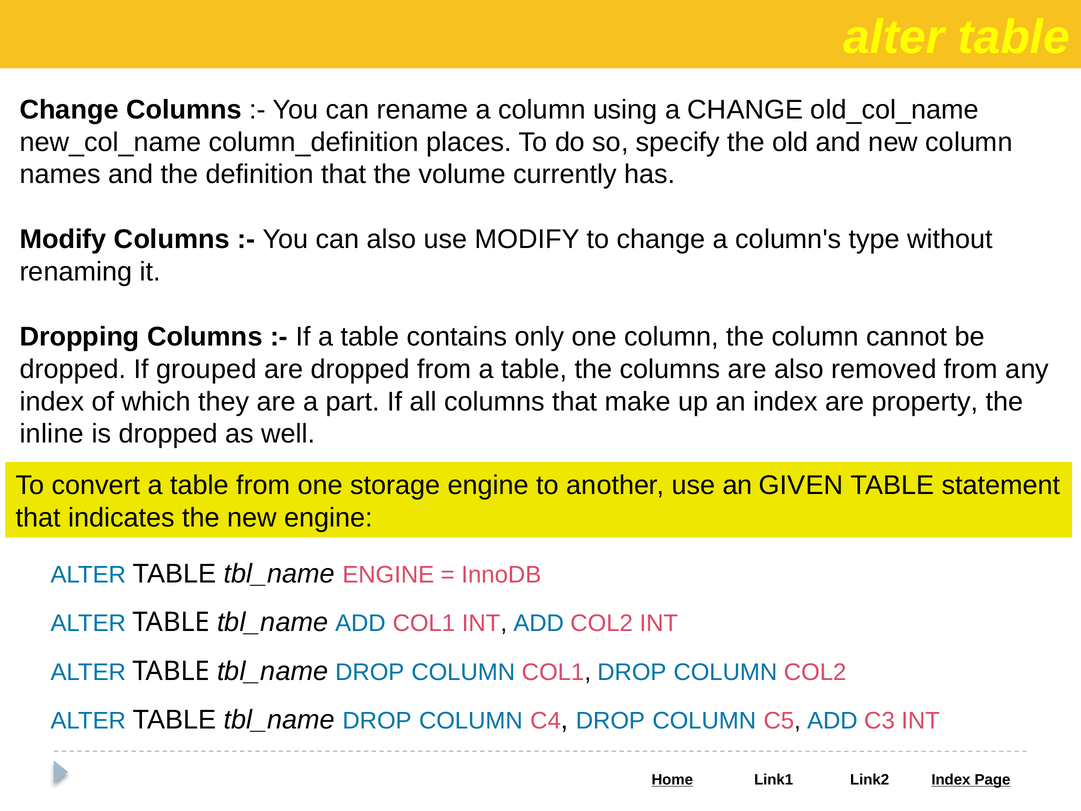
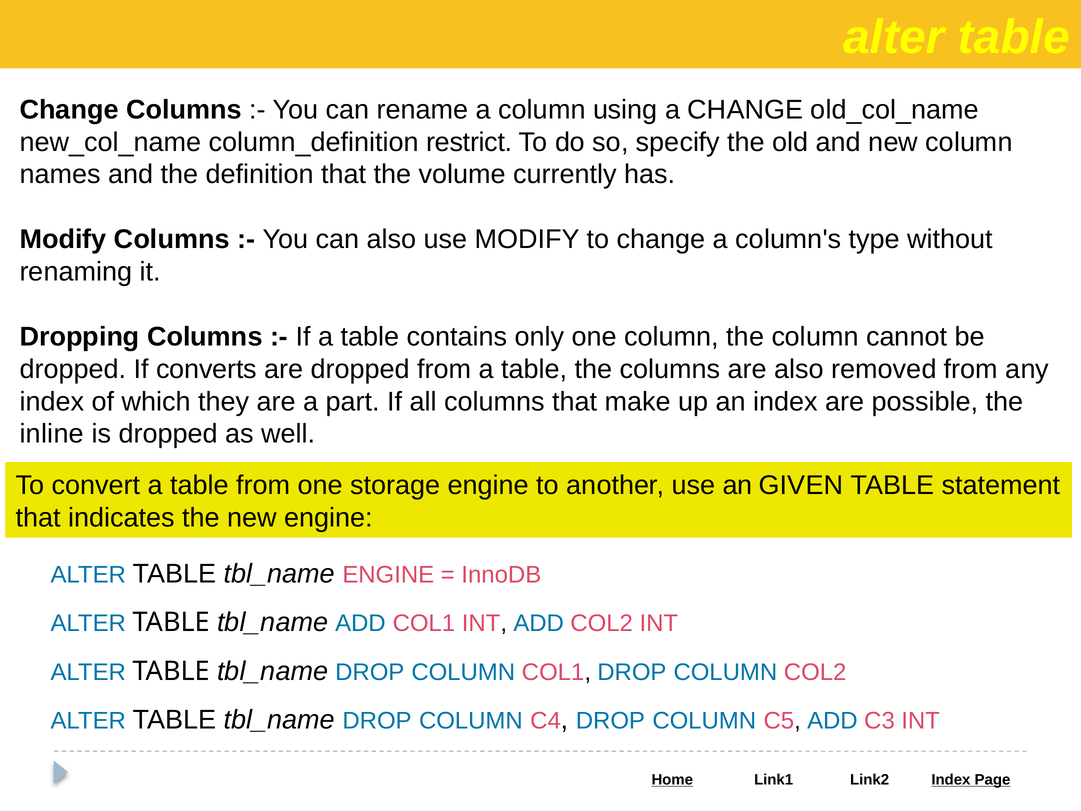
places: places -> restrict (469, 142)
grouped: grouped -> converts (207, 369)
property: property -> possible (925, 401)
